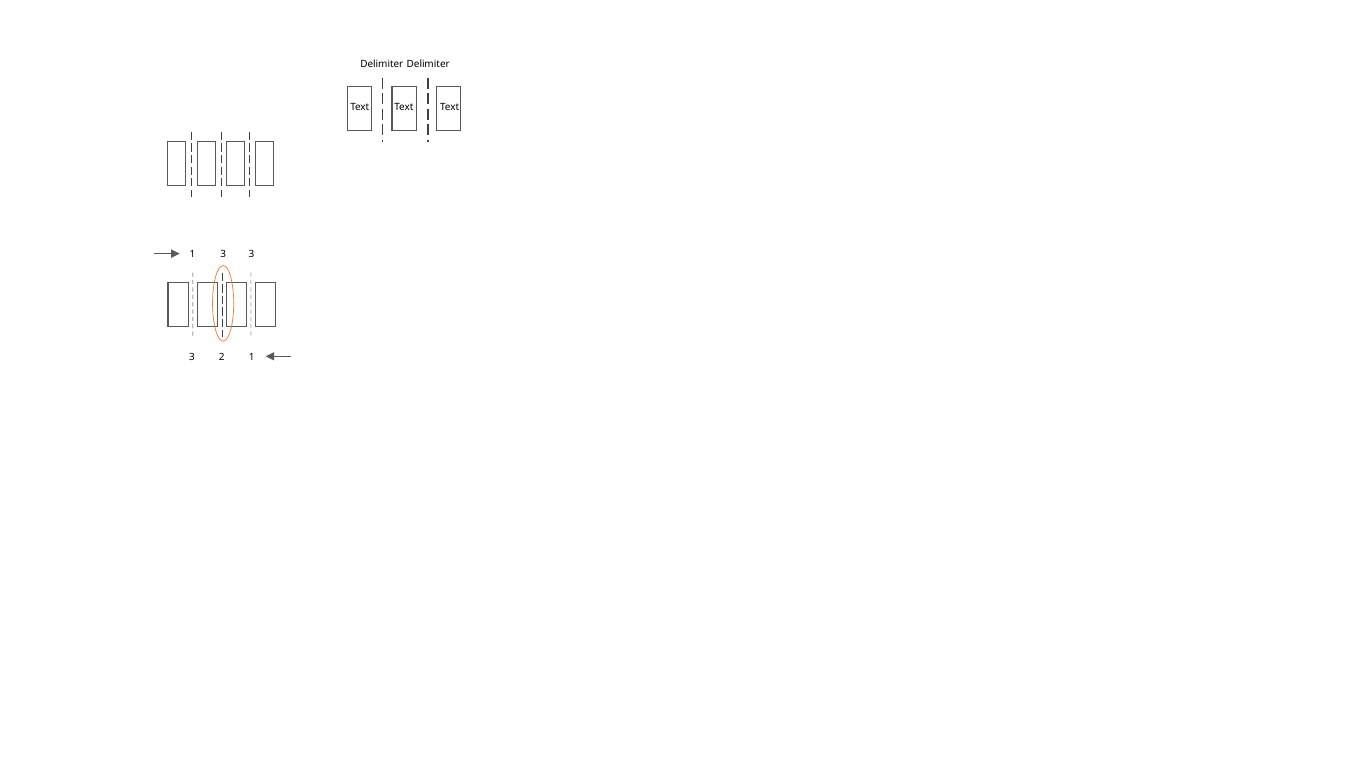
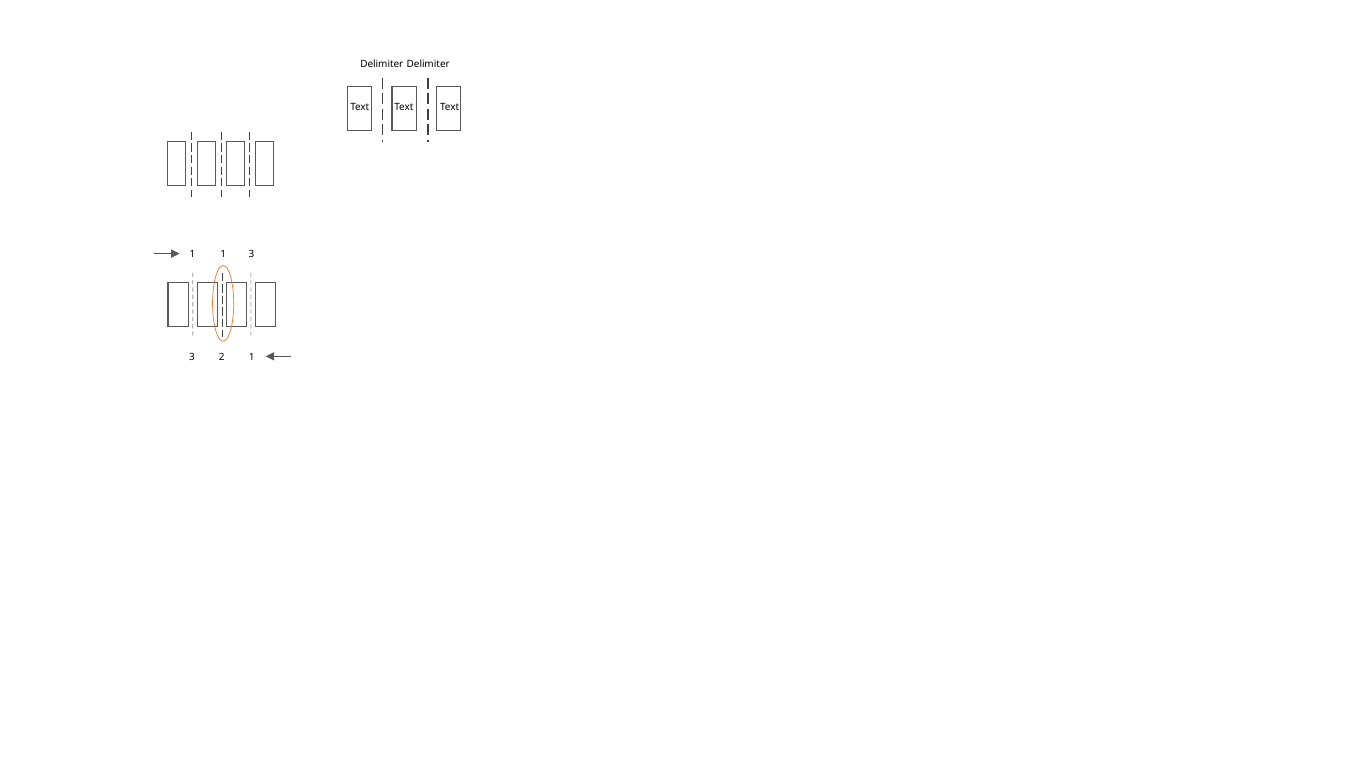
1 3: 3 -> 1 (223, 254)
